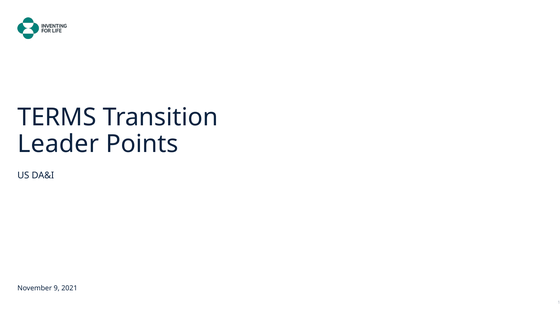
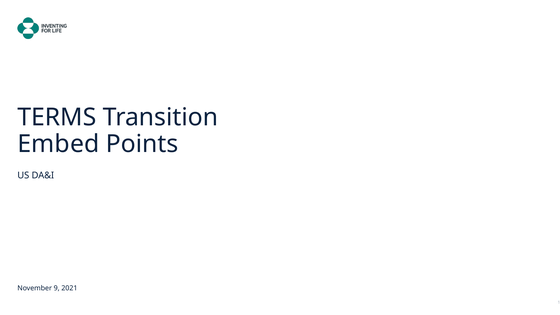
Leader: Leader -> Embed (58, 144)
